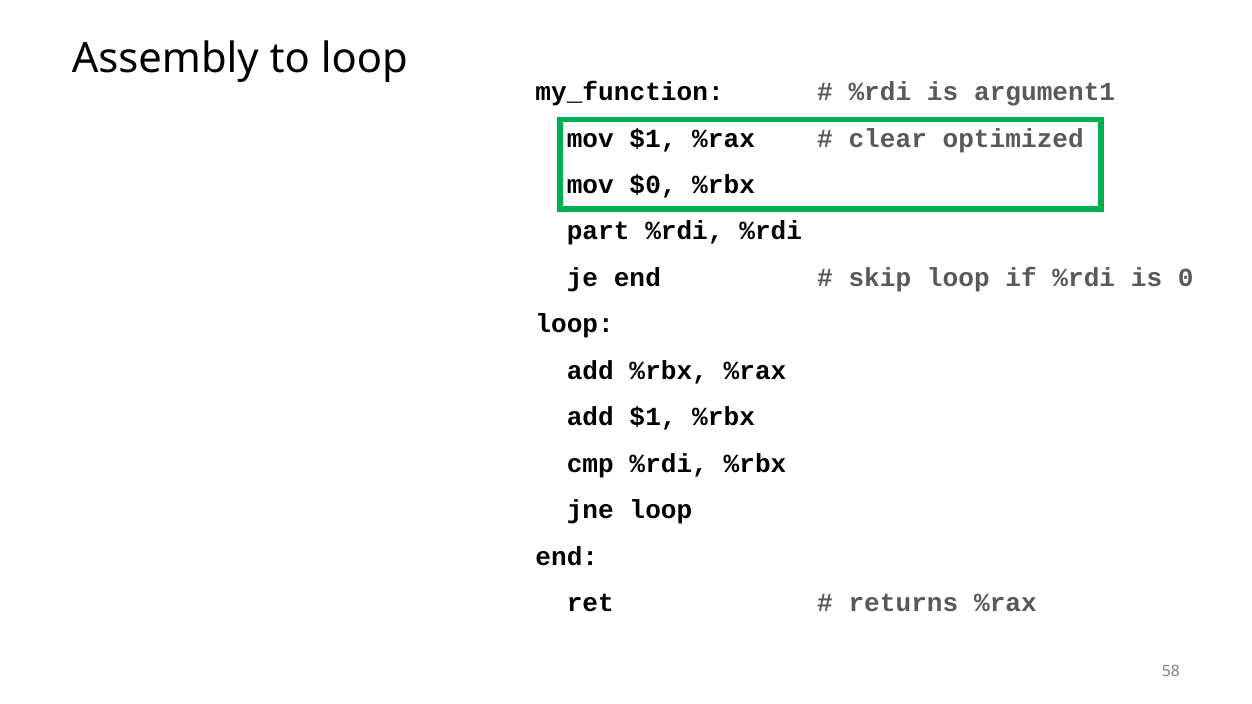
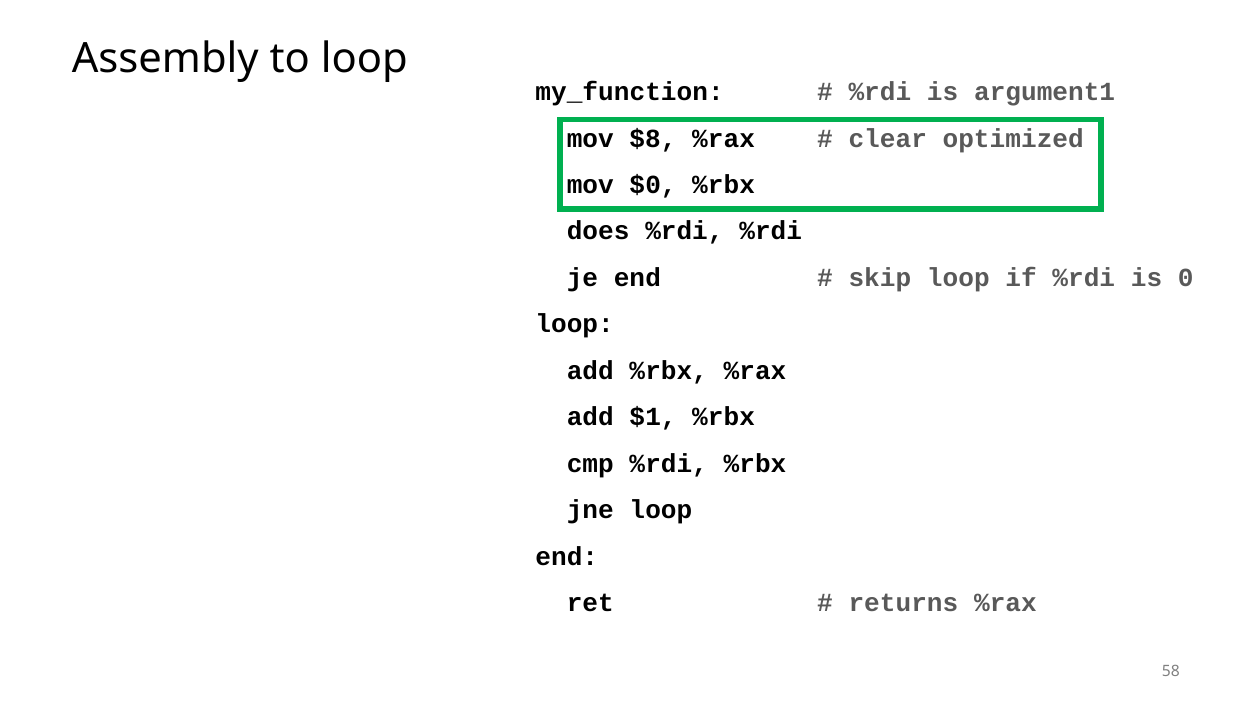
mov $1: $1 -> $8 (653, 138)
part: part -> does (598, 231)
